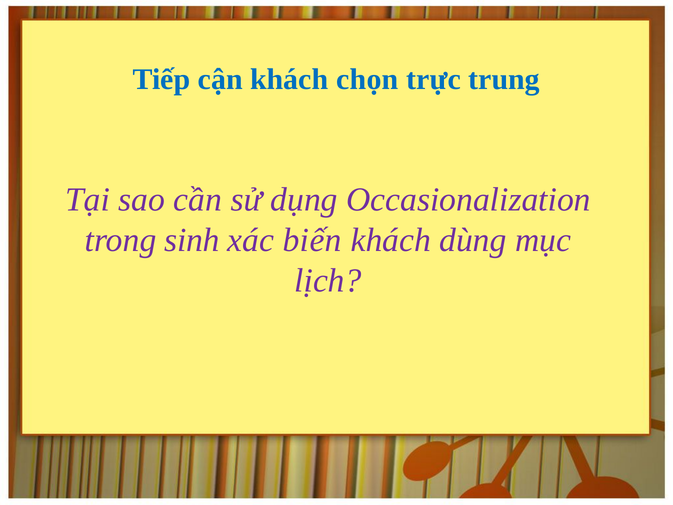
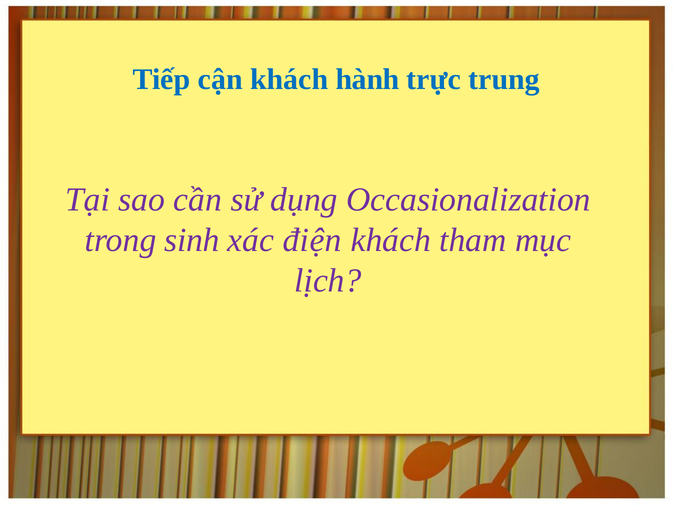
chọn: chọn -> hành (368, 79)
biến: biến -> điện (312, 240)
dùng: dùng -> tham (473, 240)
